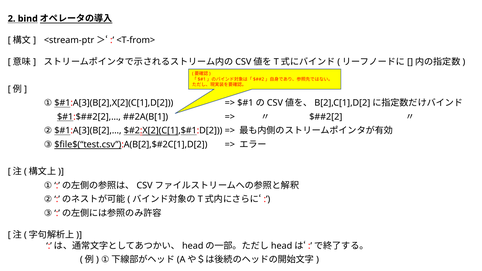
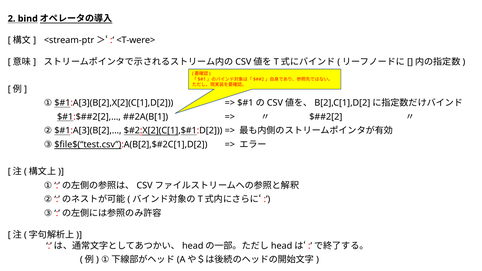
<T-from>: <T-from> -> <T-were> (136, 40)
